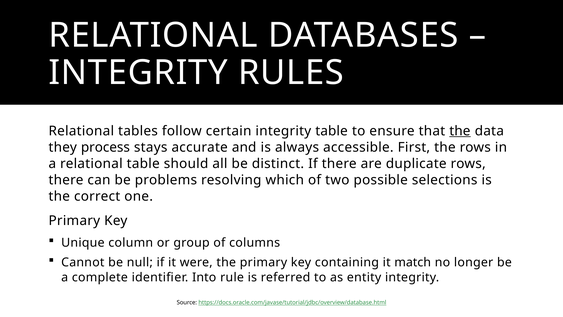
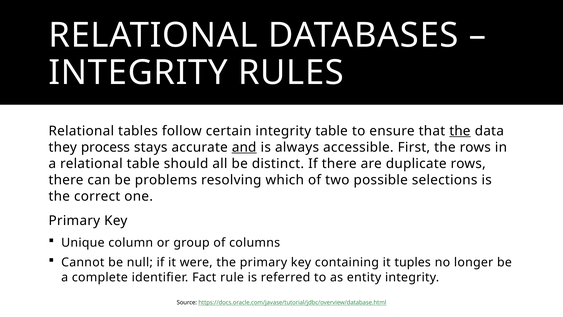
and underline: none -> present (244, 147)
match: match -> tuples (413, 262)
Into: Into -> Fact (204, 277)
